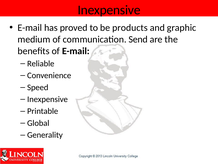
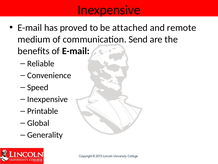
products: products -> attached (130, 28)
graphic: graphic -> remote (182, 28)
